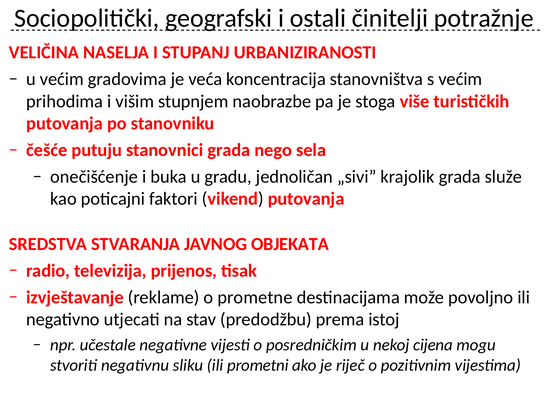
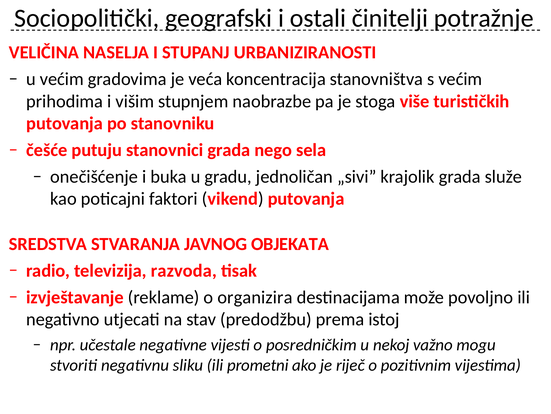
prijenos: prijenos -> razvoda (184, 270)
prometne: prometne -> organizira (255, 297)
cijena: cijena -> važno (433, 344)
